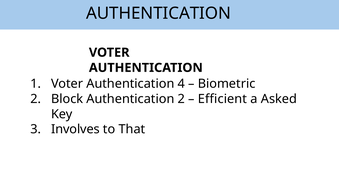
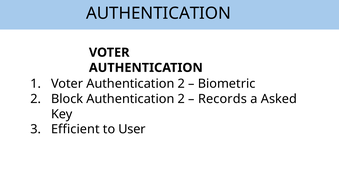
Voter Authentication 4: 4 -> 2 (181, 84)
Efficient: Efficient -> Records (222, 99)
Involves: Involves -> Efficient (75, 130)
That: That -> User (132, 130)
